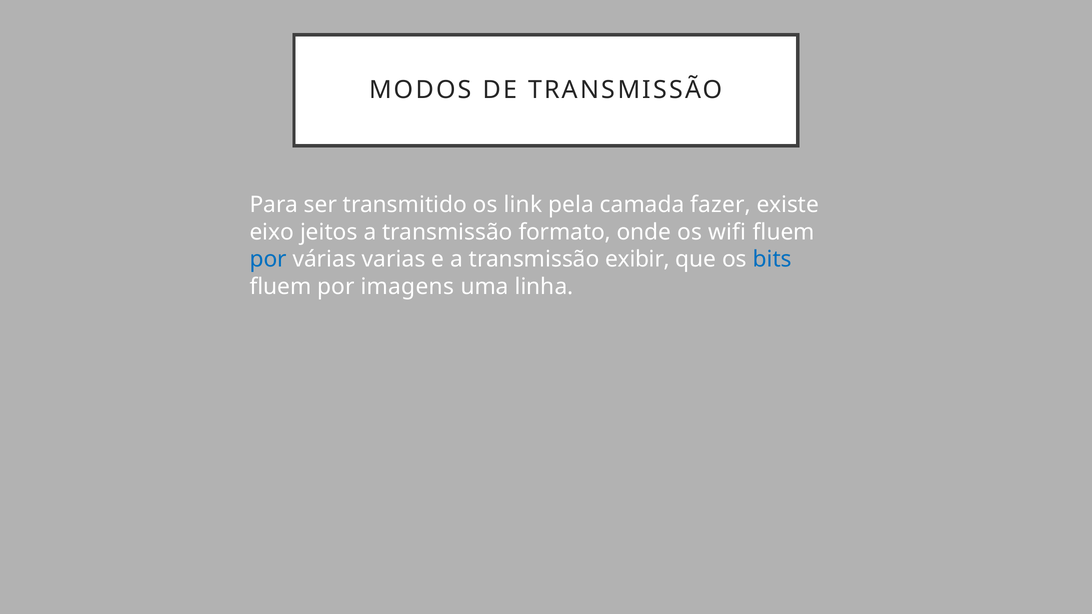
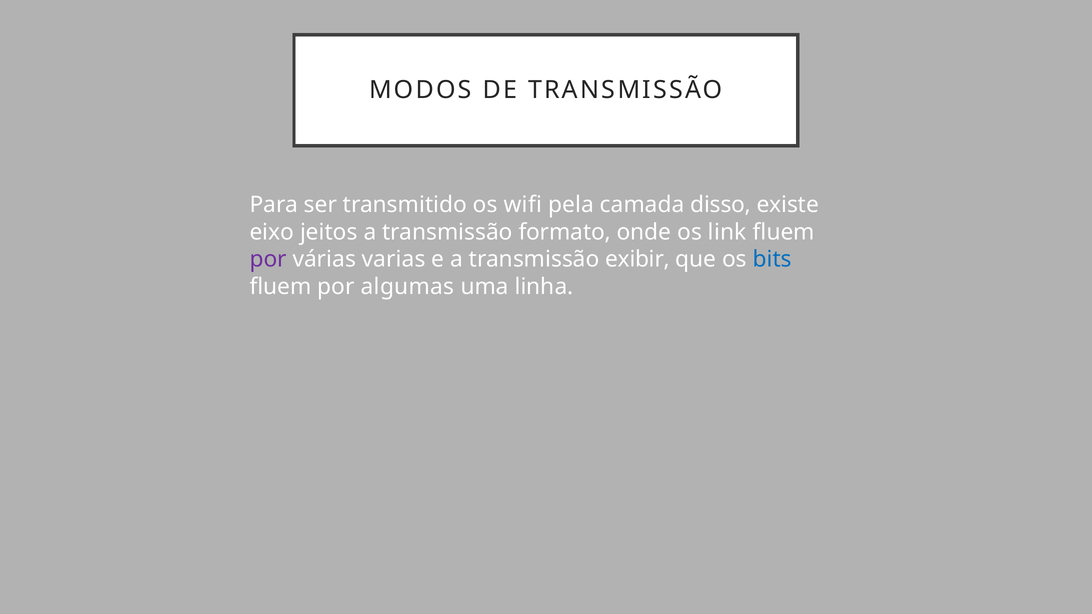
link: link -> wifi (523, 205)
fazer: fazer -> disso (721, 205)
wifi: wifi -> link (727, 232)
por colour: blue -> purple (268, 259)
imagens: imagens -> algumas (407, 287)
